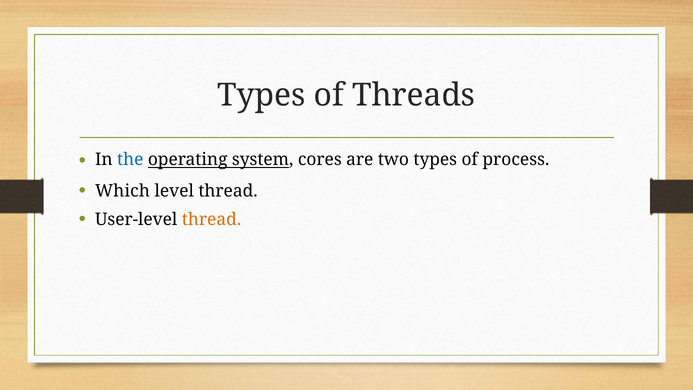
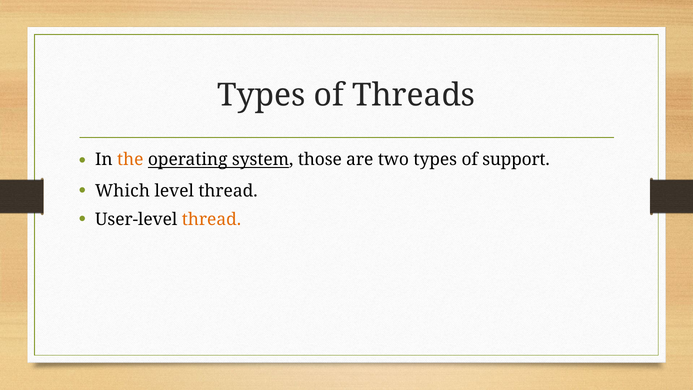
the colour: blue -> orange (130, 160)
cores: cores -> those (320, 160)
process: process -> support (516, 160)
